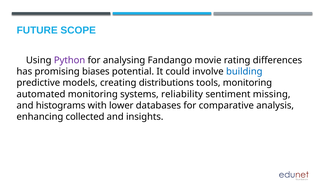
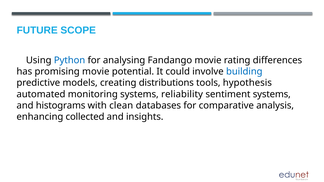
Python colour: purple -> blue (70, 60)
promising biases: biases -> movie (96, 72)
tools monitoring: monitoring -> hypothesis (247, 83)
sentiment missing: missing -> systems (272, 94)
lower: lower -> clean (121, 106)
